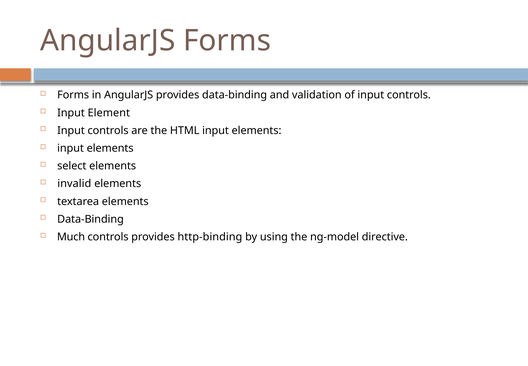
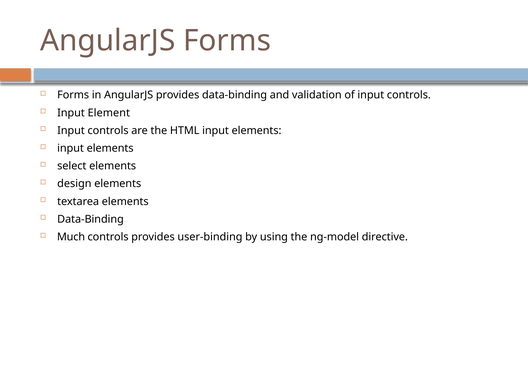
invalid: invalid -> design (74, 183)
http-binding: http-binding -> user-binding (210, 237)
